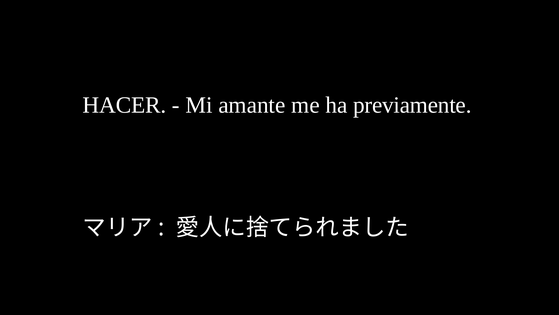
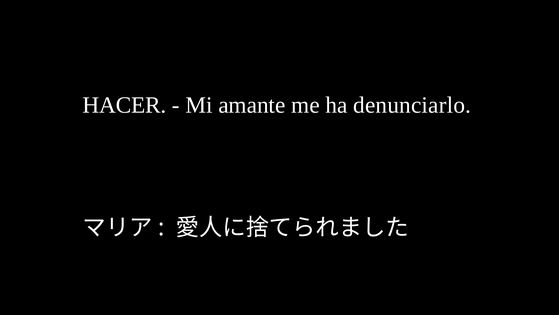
previamente: previamente -> denunciarlo (412, 105)
